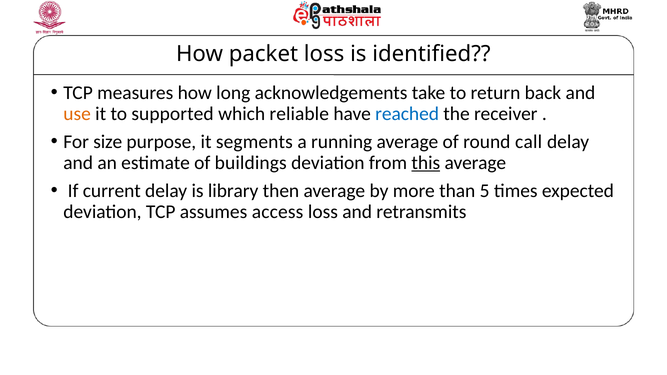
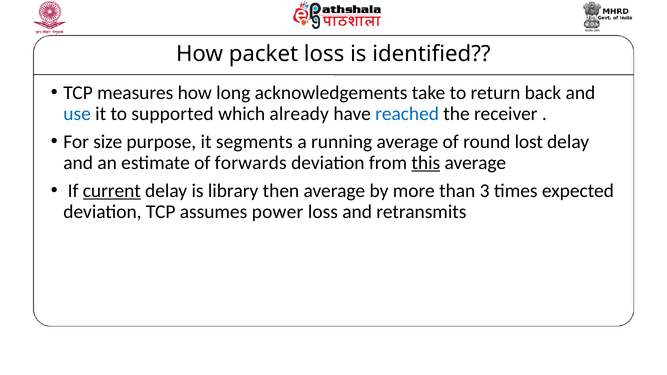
use colour: orange -> blue (77, 114)
reliable: reliable -> already (299, 114)
call: call -> lost (529, 142)
buildings: buildings -> forwards (251, 163)
current underline: none -> present (112, 191)
5: 5 -> 3 (485, 191)
access: access -> power (278, 212)
